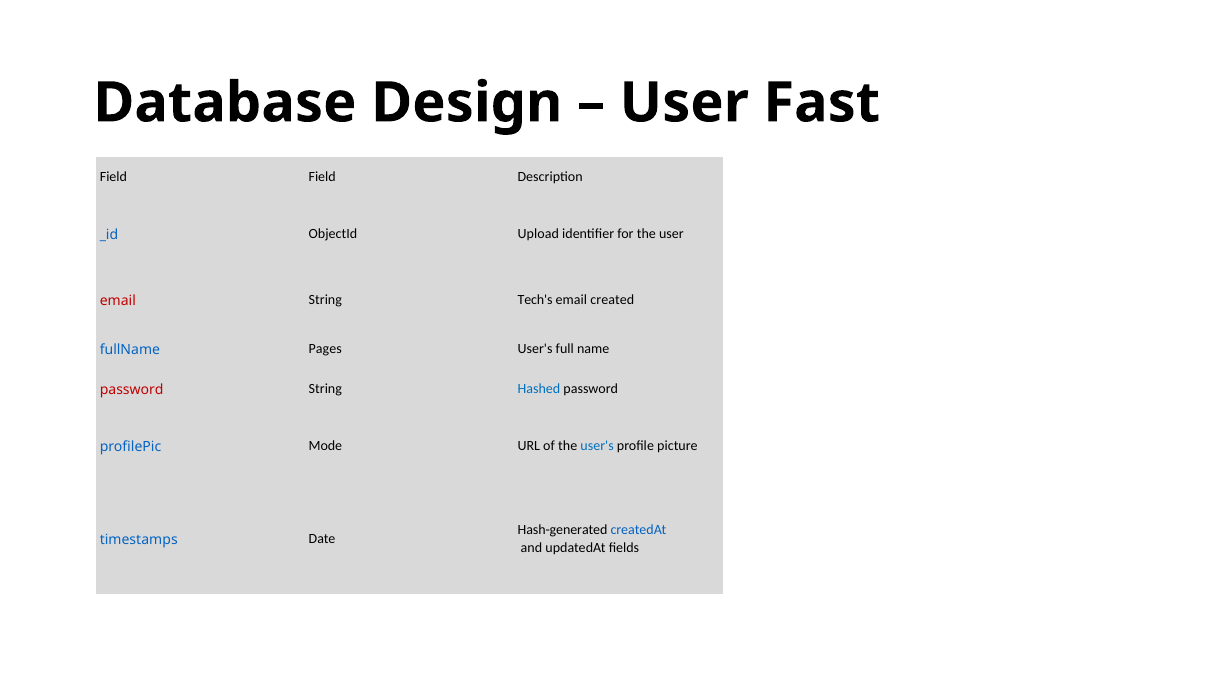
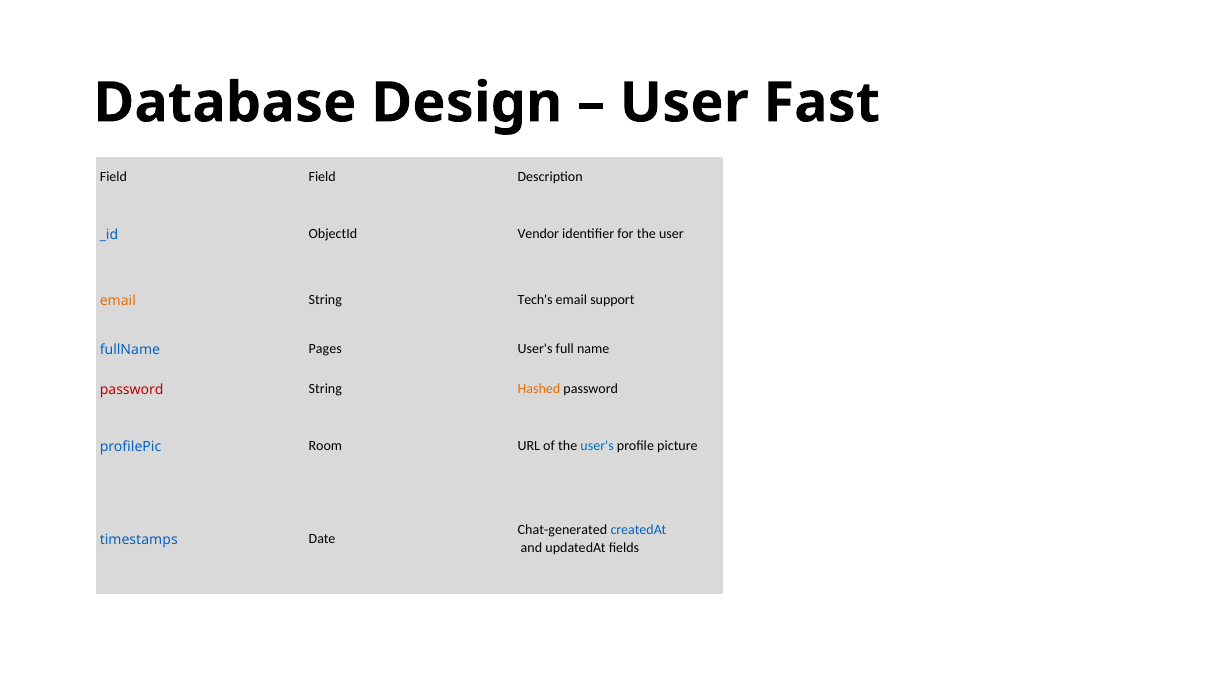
Upload: Upload -> Vendor (538, 234)
email colour: red -> orange (118, 301)
created: created -> support (612, 300)
Hashed colour: blue -> orange (539, 389)
Mode: Mode -> Room (325, 446)
Hash-generated: Hash-generated -> Chat-generated (562, 530)
